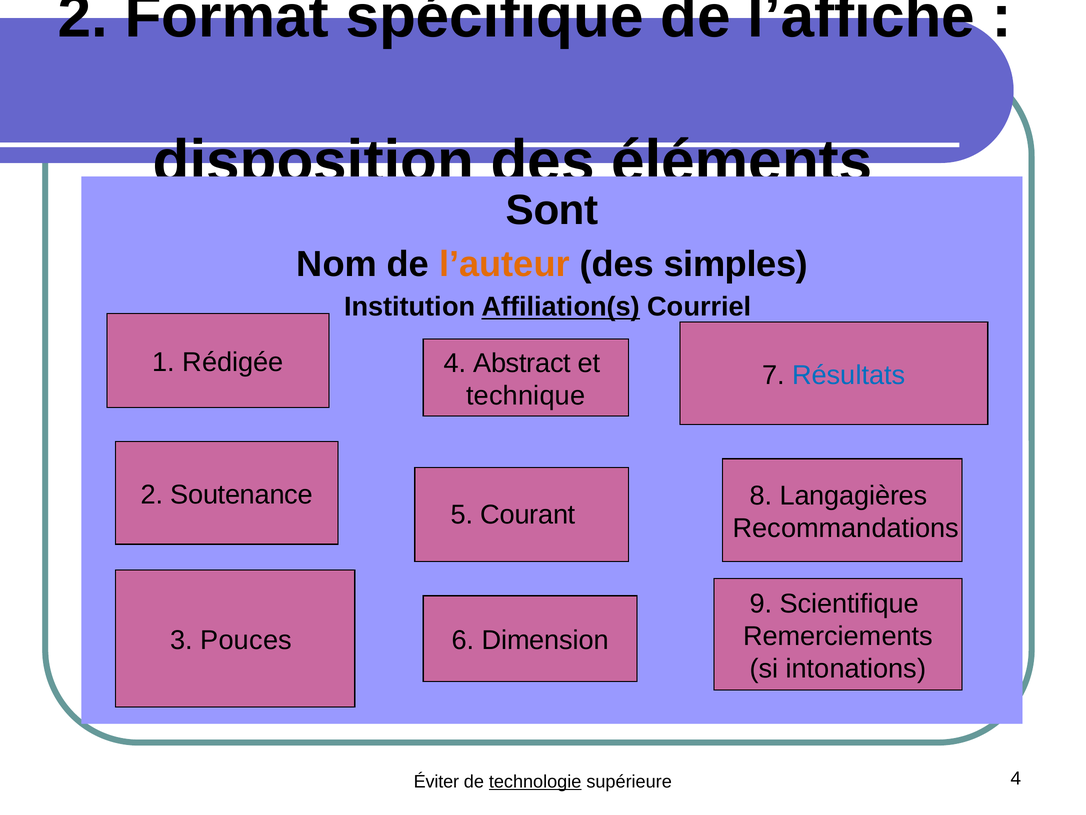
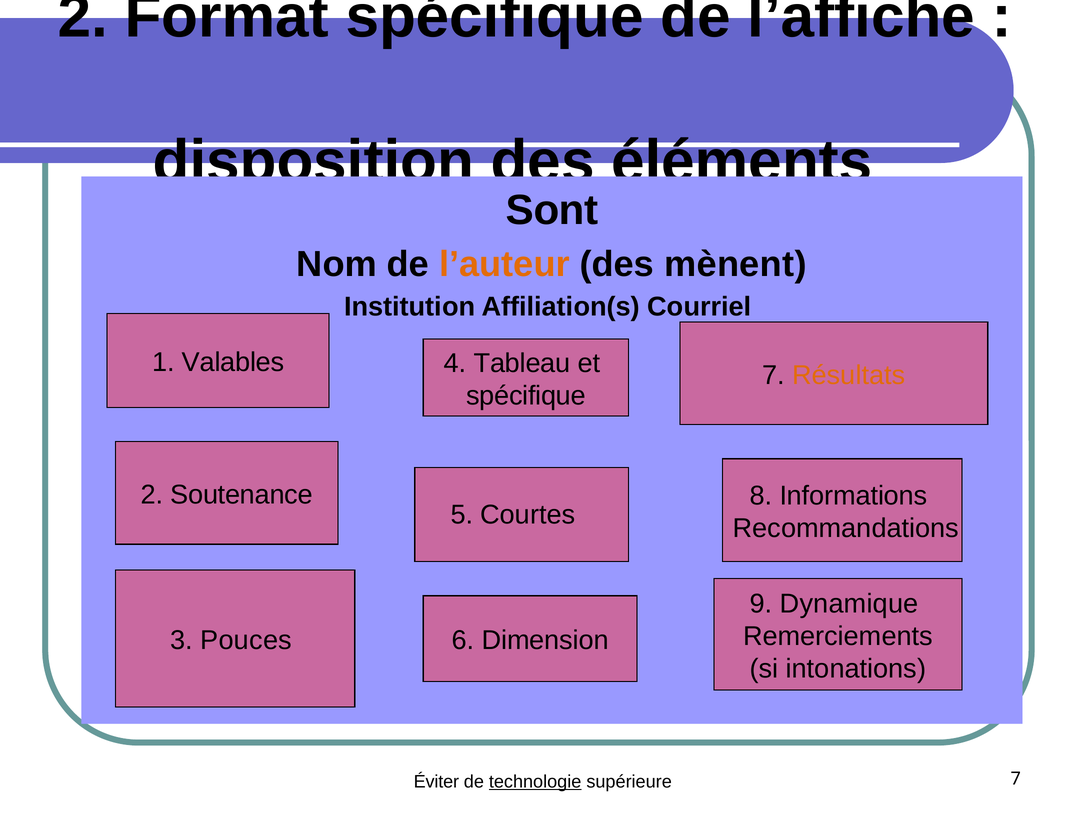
simples: simples -> mènent (735, 264)
Affiliation(s underline: present -> none (561, 307)
Rédigée: Rédigée -> Valables (233, 362)
Abstract: Abstract -> Tableau (522, 363)
Résultats colour: blue -> orange (849, 375)
technique: technique -> spécifique (526, 395)
Langagières: Langagières -> Informations (854, 495)
Courant: Courant -> Courtes (528, 515)
Scientifique: Scientifique -> Dynamique (849, 603)
supérieure 4: 4 -> 7 (1016, 778)
